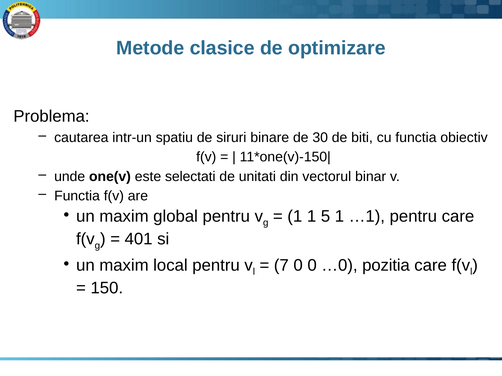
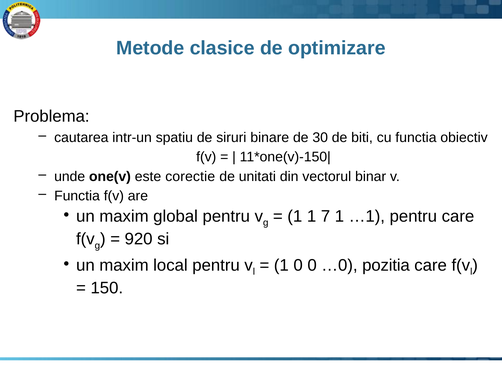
selectati: selectati -> corectie (190, 177)
5: 5 -> 7 (326, 217)
401: 401 -> 920 (139, 239)
7: 7 -> 1 (281, 266)
